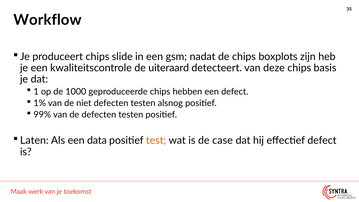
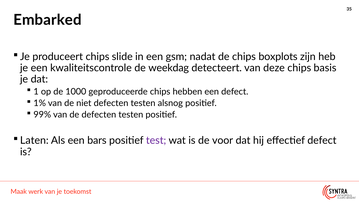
Workflow: Workflow -> Embarked (47, 20)
uiteraard: uiteraard -> weekdag (169, 68)
data: data -> bars (97, 140)
test colour: orange -> purple (156, 140)
case: case -> voor (223, 140)
